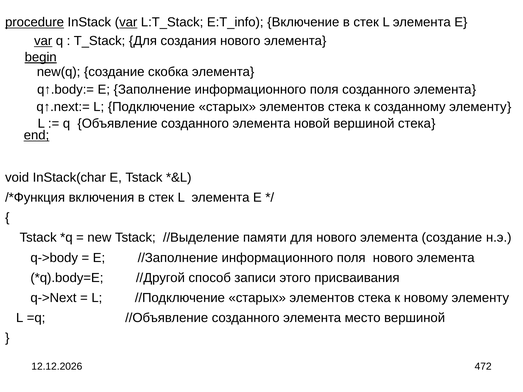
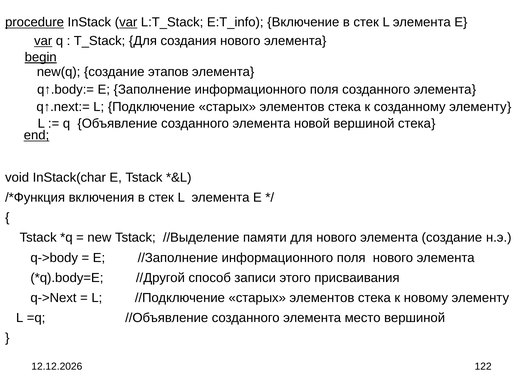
скобка: скобка -> этапов (168, 72)
472: 472 -> 122 (483, 367)
